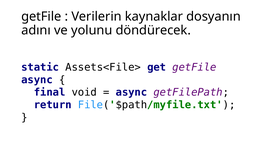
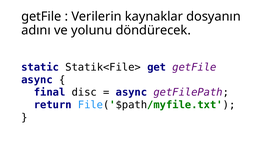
Assets<File>: Assets<File> -> Statik<File> (103, 67)
void: void -> disc (84, 92)
